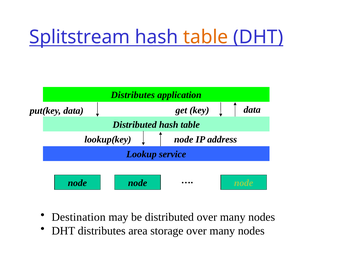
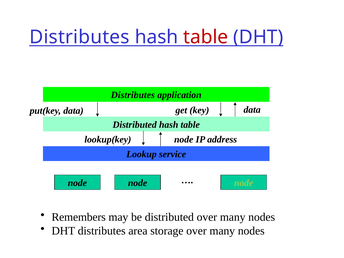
Splitstream: Splitstream -> Distributes (79, 37)
table colour: orange -> red (206, 37)
Destination: Destination -> Remembers (79, 217)
